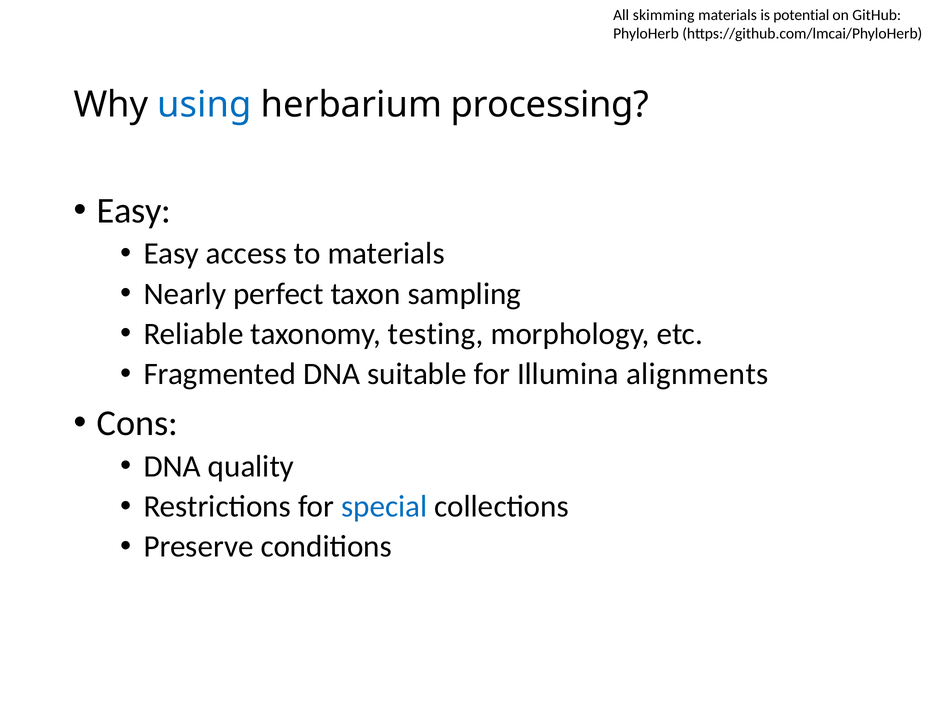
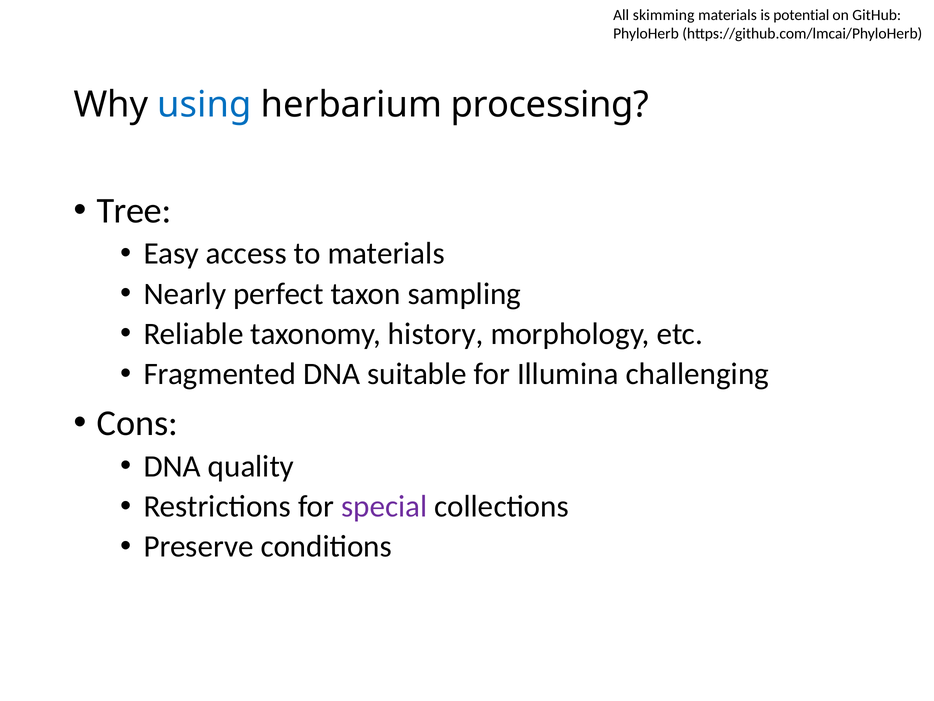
Easy: Easy -> Tree (134, 211)
testing: testing -> history (436, 334)
alignments: alignments -> challenging (697, 374)
special colour: blue -> purple (384, 506)
